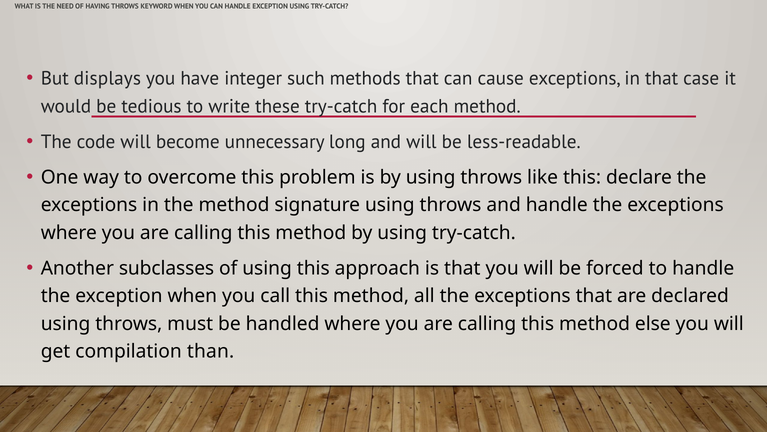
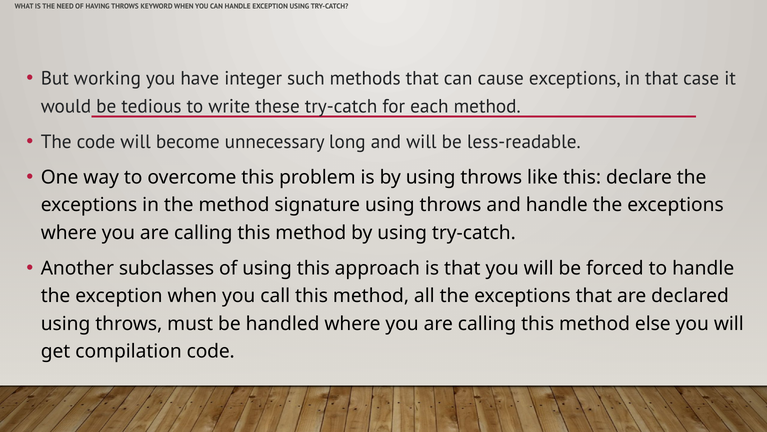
displays: displays -> working (107, 78)
compilation than: than -> code (211, 351)
